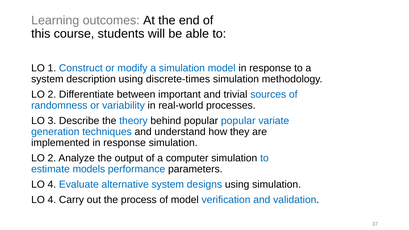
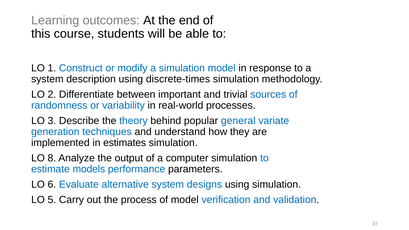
popular popular: popular -> general (238, 121)
implemented in response: response -> estimates (125, 143)
2: 2 -> 8 (52, 158)
4: 4 -> 6 (52, 185)
4: 4 -> 5 (52, 200)
